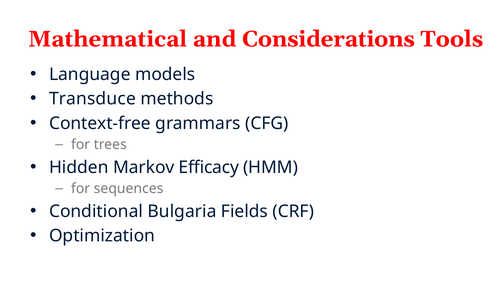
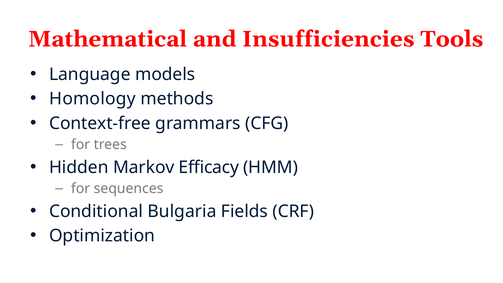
Considerations: Considerations -> Insufficiencies (328, 39)
Transduce: Transduce -> Homology (92, 99)
